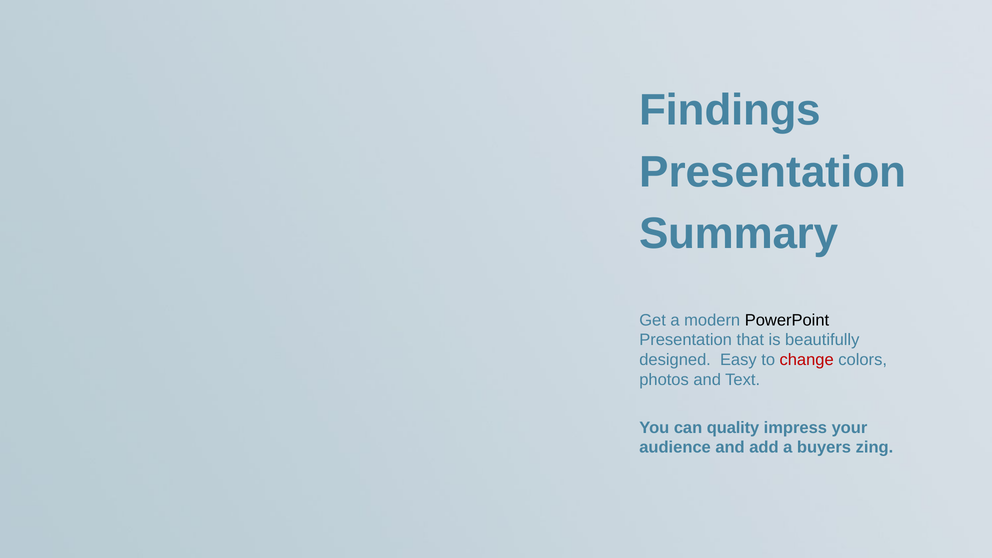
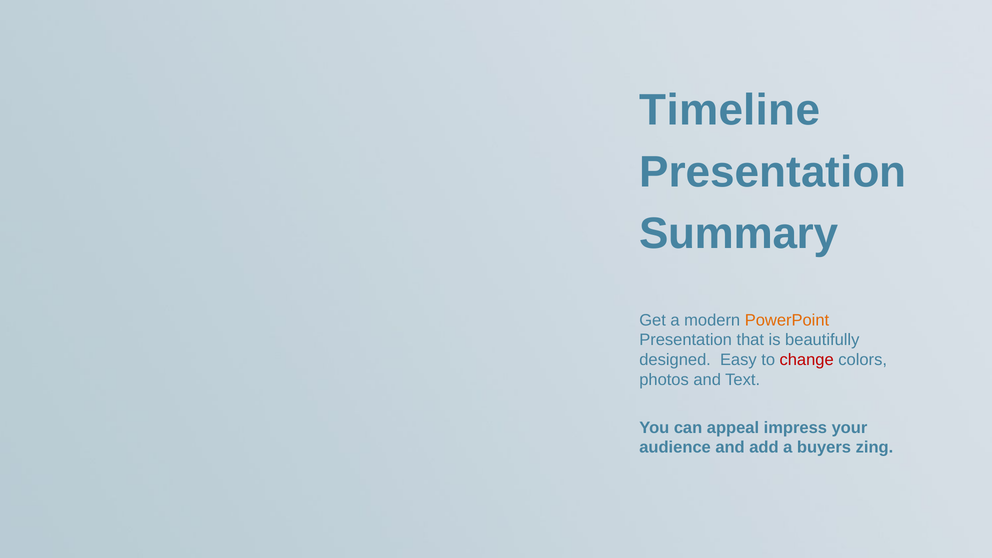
Findings: Findings -> Timeline (730, 110)
PowerPoint colour: black -> orange (787, 320)
quality: quality -> appeal (733, 428)
